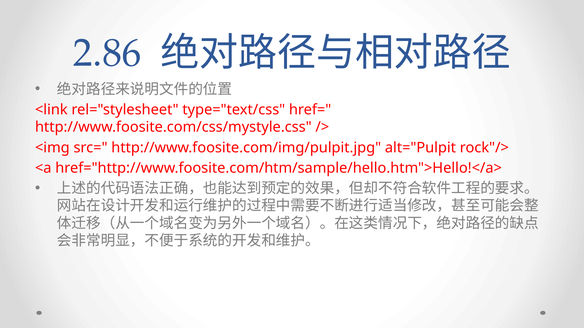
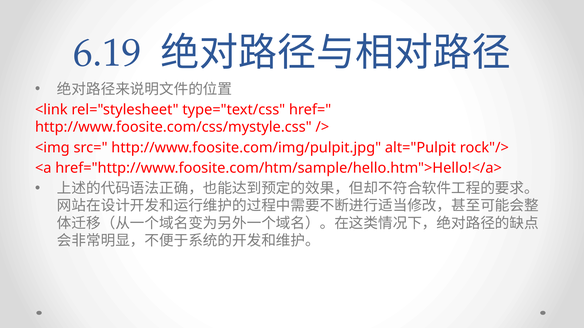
2.86: 2.86 -> 6.19 (107, 53)
